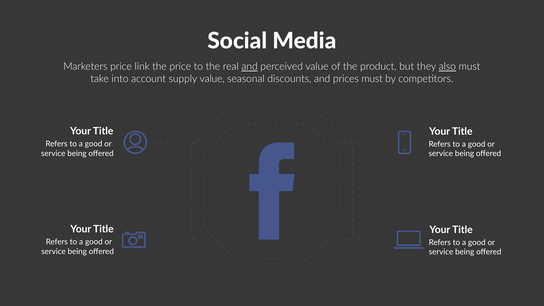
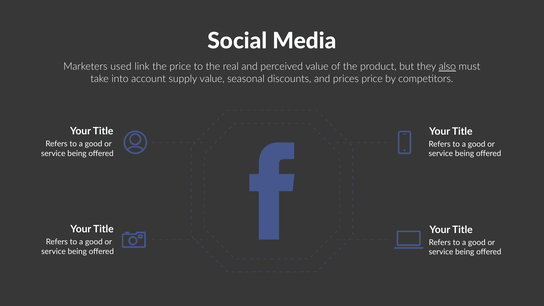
Marketers price: price -> used (121, 67)
and underline: present -> none (250, 67)
prices must: must -> price (372, 79)
